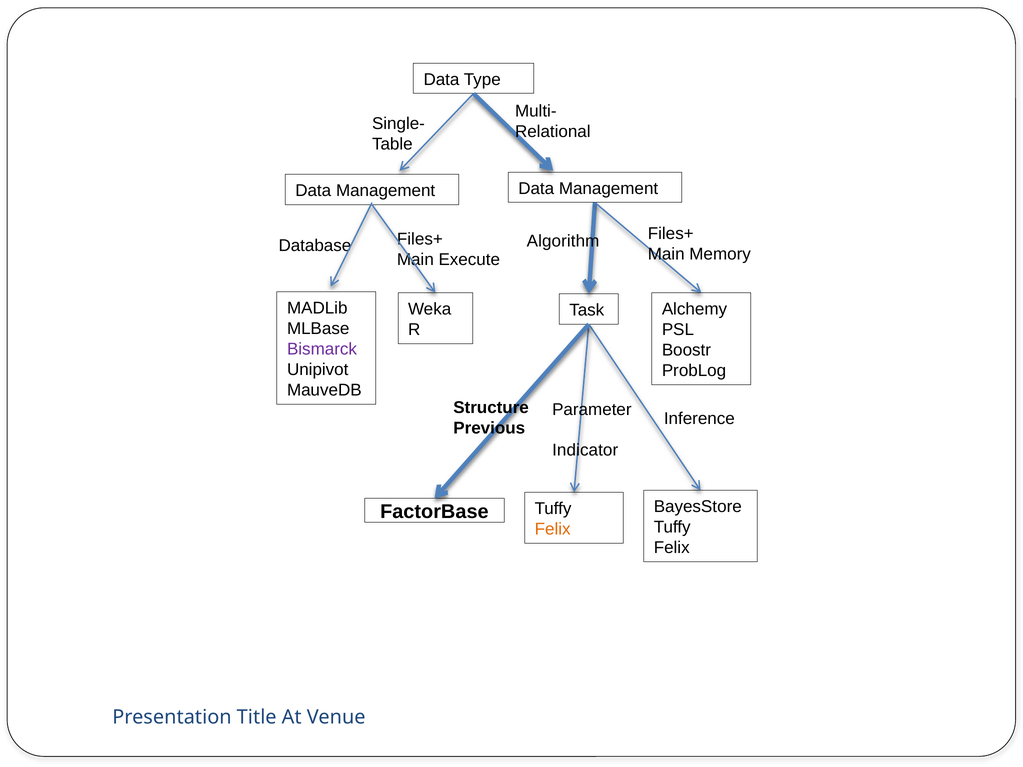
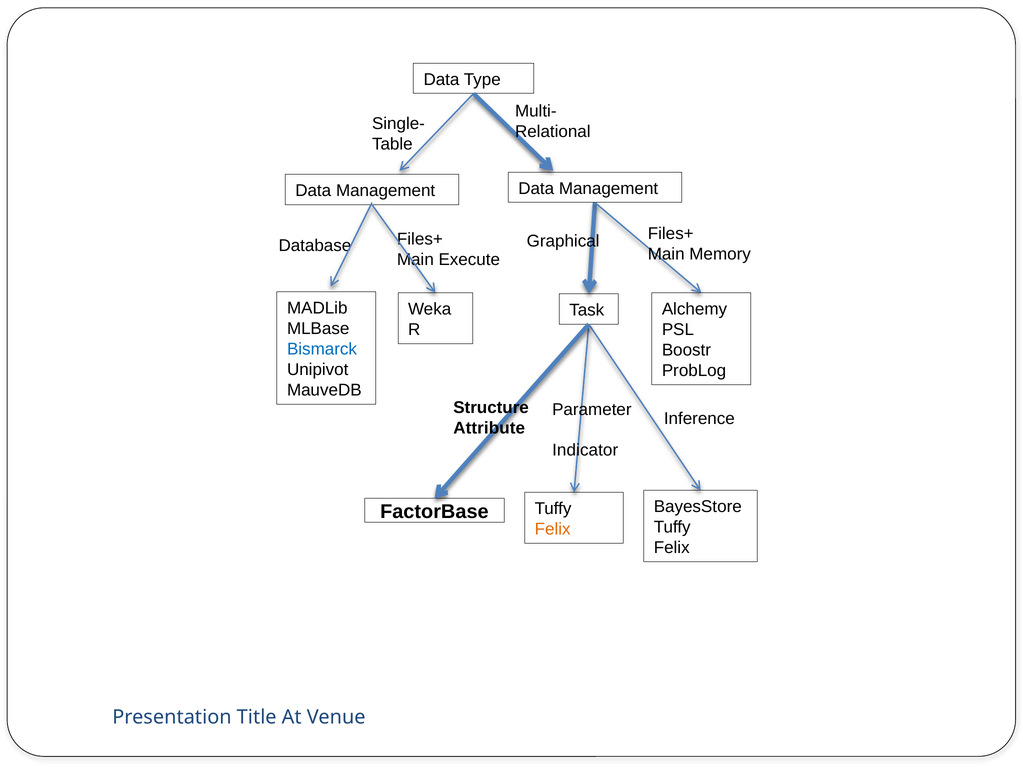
Algorithm: Algorithm -> Graphical (563, 241)
Bismarck colour: purple -> blue (322, 349)
Previous: Previous -> Attribute (489, 428)
